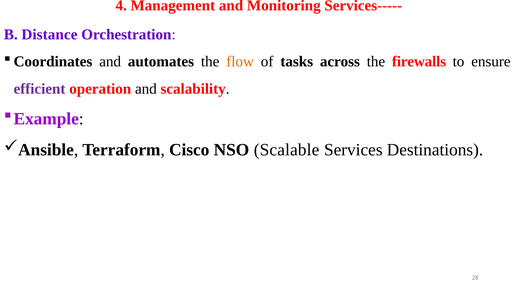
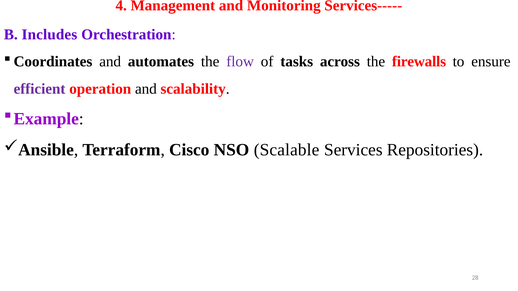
Distance: Distance -> Includes (49, 35)
flow colour: orange -> purple (240, 62)
Destinations: Destinations -> Repositories (435, 150)
